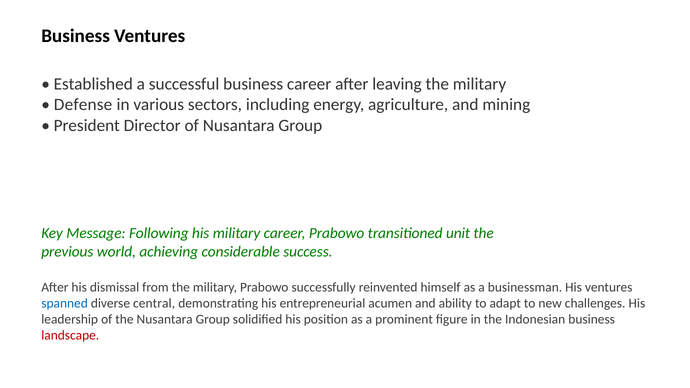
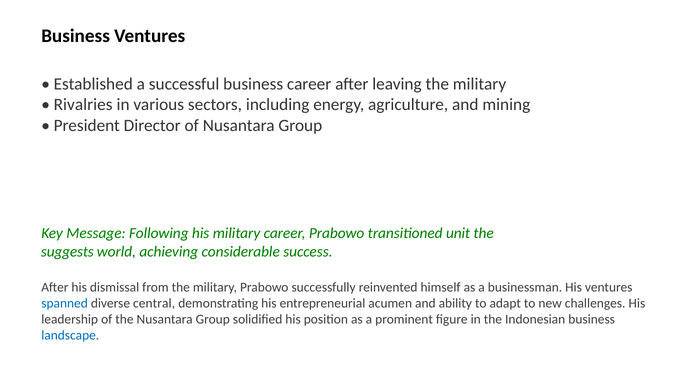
Defense: Defense -> Rivalries (83, 105)
previous: previous -> suggests (67, 252)
landscape colour: red -> blue (70, 336)
